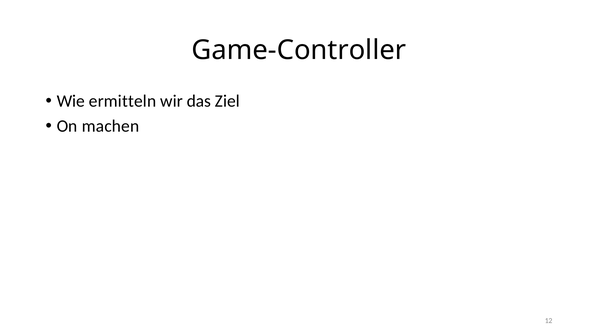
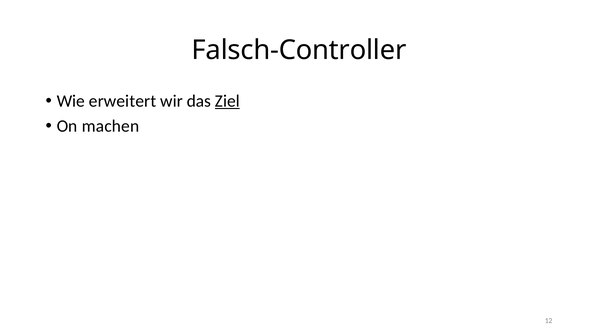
Game-Controller: Game-Controller -> Falsch-Controller (299, 50)
ermitteln: ermitteln -> erweitert (123, 101)
Ziel underline: none -> present (227, 101)
